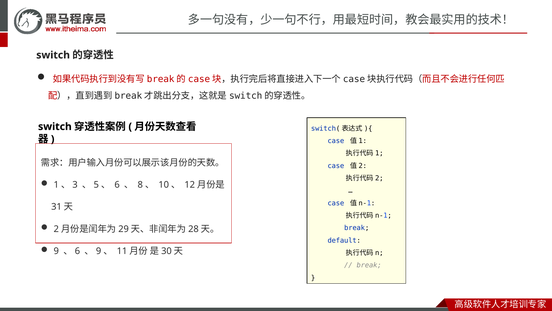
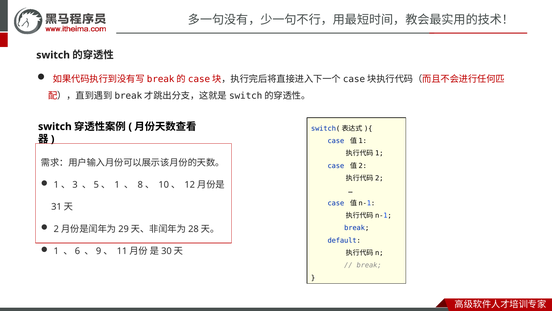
、5、 6: 6 -> 1 (117, 185)
9: 9 -> 1 (56, 251)
